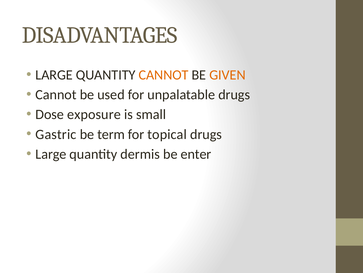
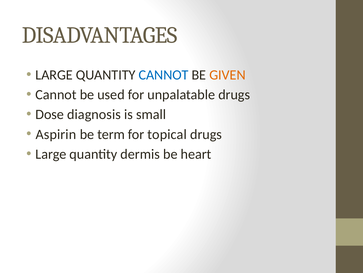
CANNOT colour: orange -> blue (164, 75)
exposure: exposure -> diagnosis (94, 114)
Gastric: Gastric -> Aspirin (56, 134)
enter: enter -> heart (196, 154)
